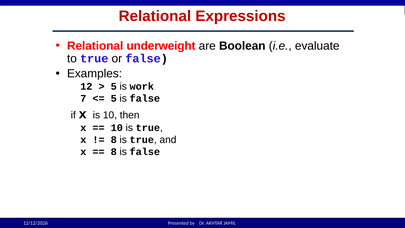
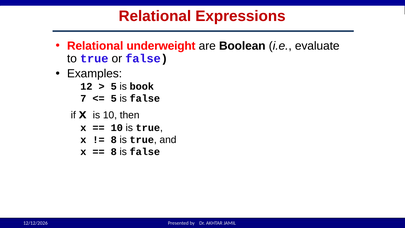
work: work -> book (142, 87)
